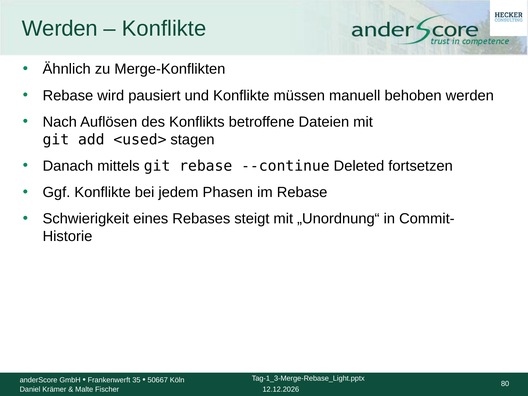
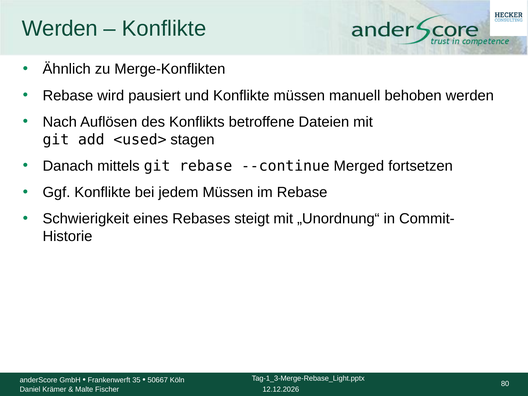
Deleted: Deleted -> Merged (359, 166)
jedem Phasen: Phasen -> Müssen (228, 192)
